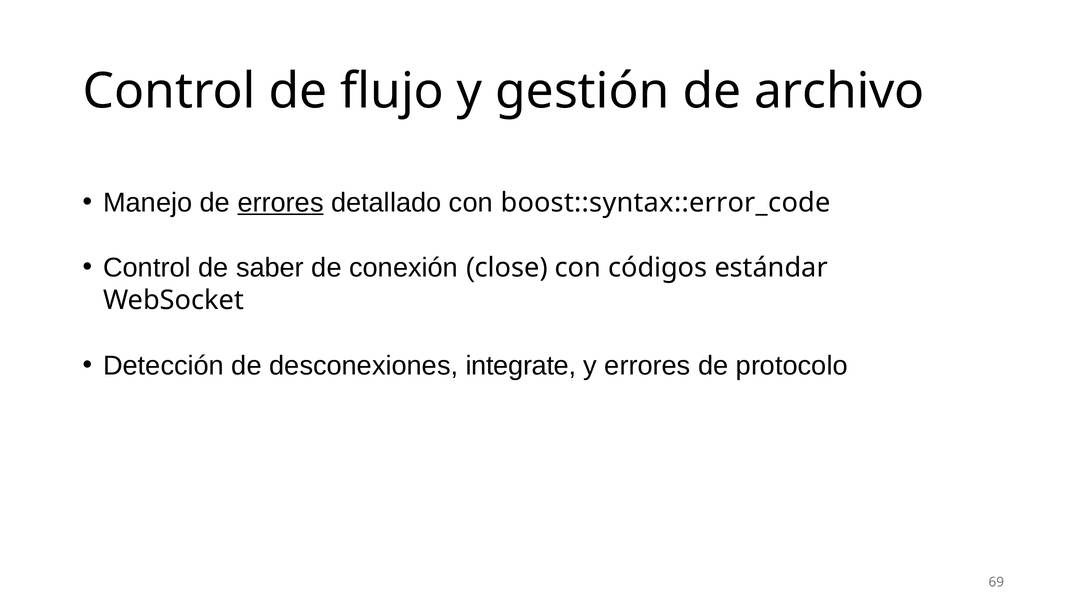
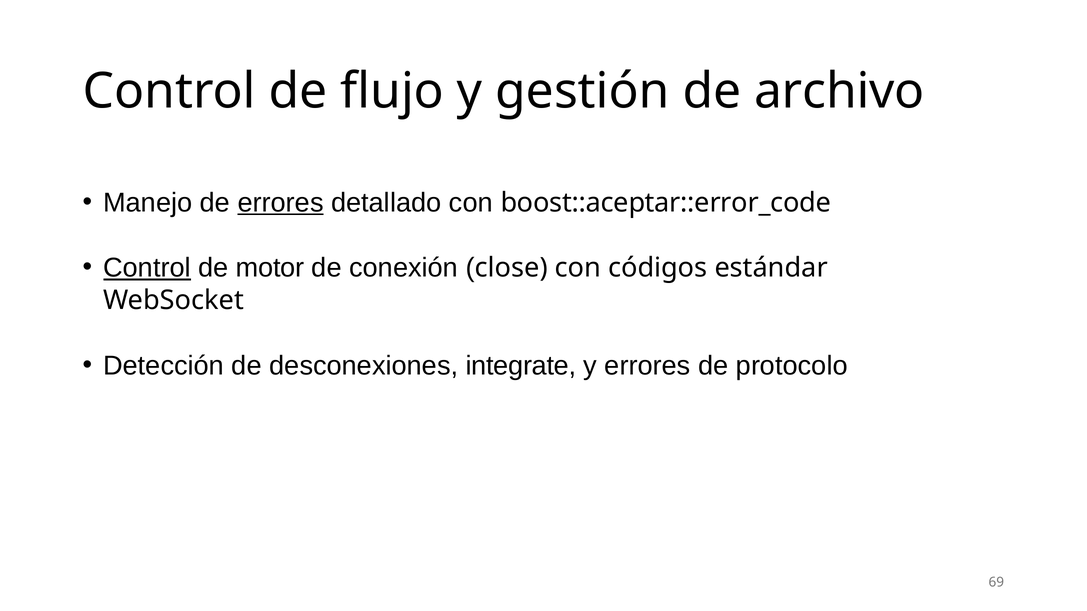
boost::syntax::error_code: boost::syntax::error_code -> boost::aceptar::error_code (666, 203)
Control underline: none -> present (147, 268)
saber: saber -> motor (270, 268)
